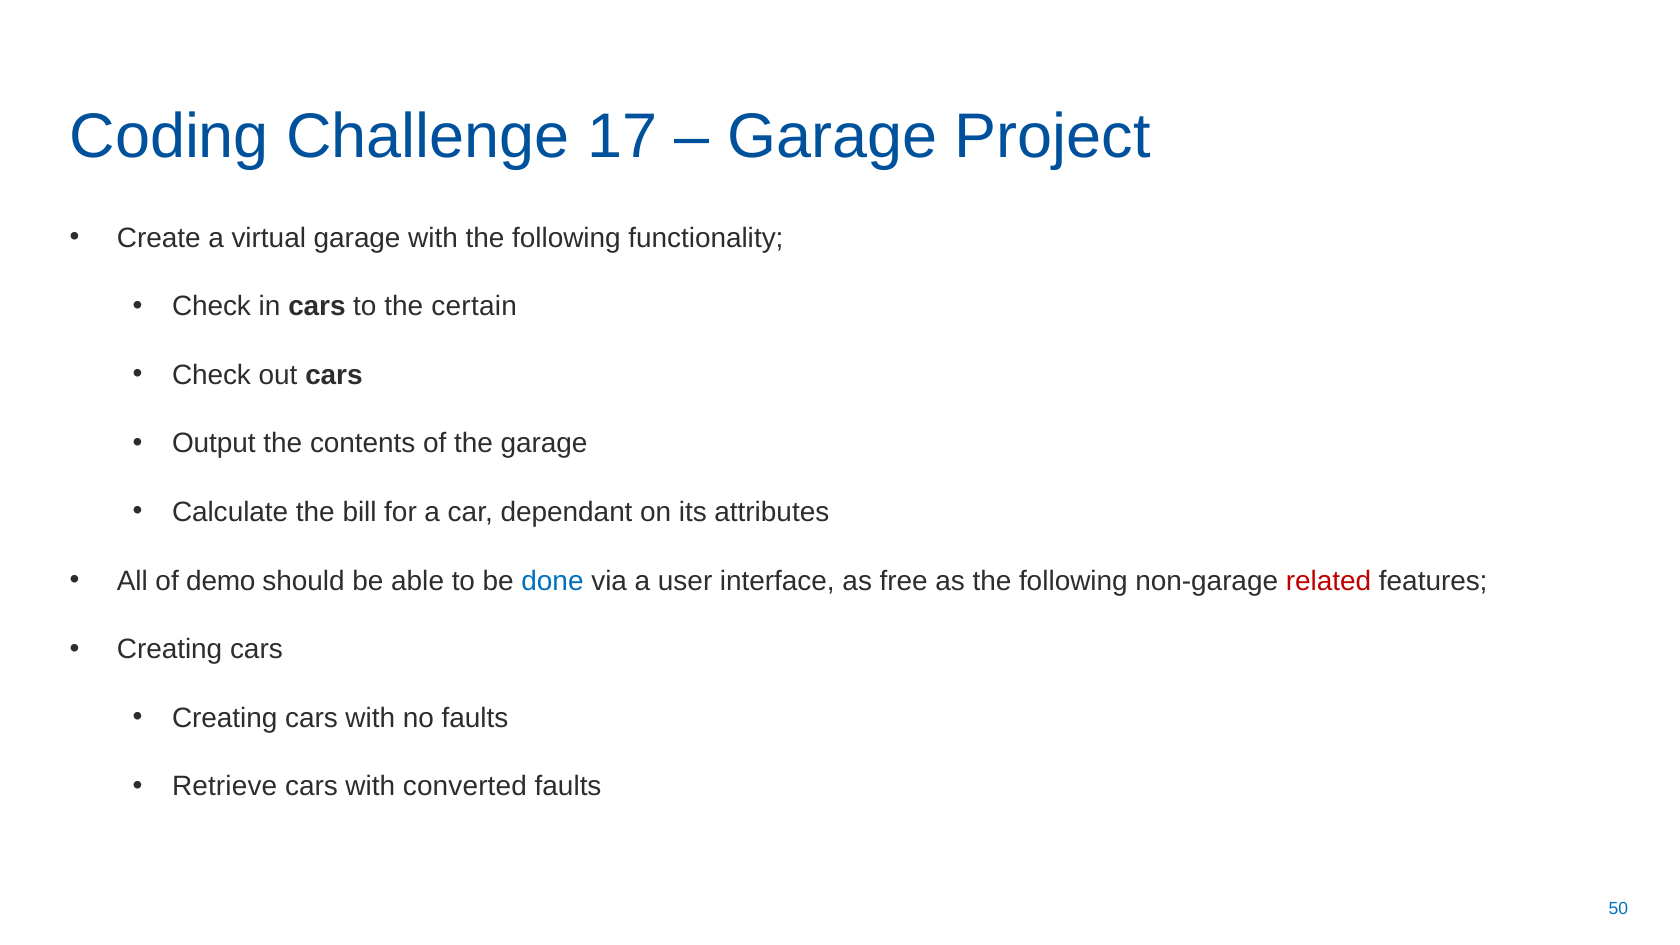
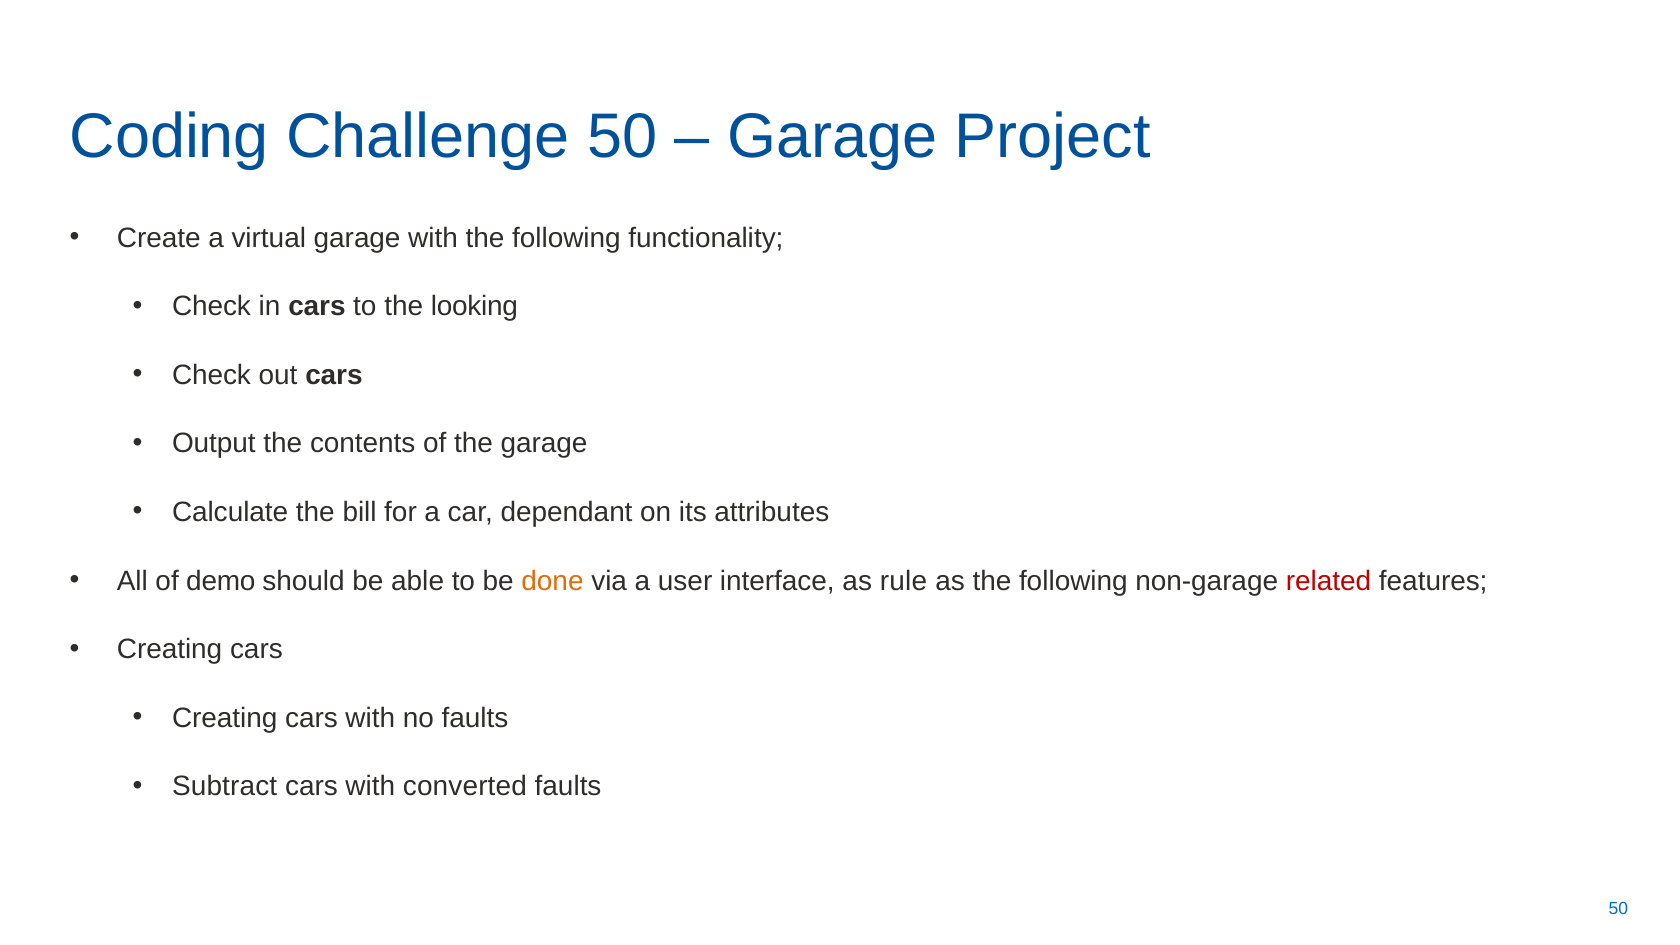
Challenge 17: 17 -> 50 (622, 136)
certain: certain -> looking (474, 307)
done colour: blue -> orange (552, 581)
free: free -> rule (903, 581)
Retrieve: Retrieve -> Subtract (225, 787)
